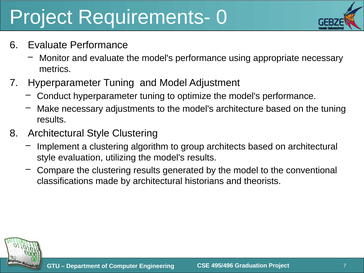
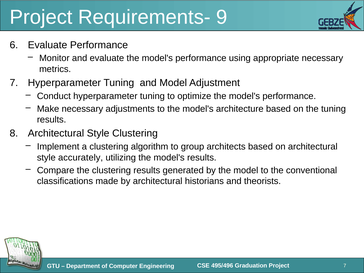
0: 0 -> 9 (222, 17)
evaluation: evaluation -> accurately (81, 158)
